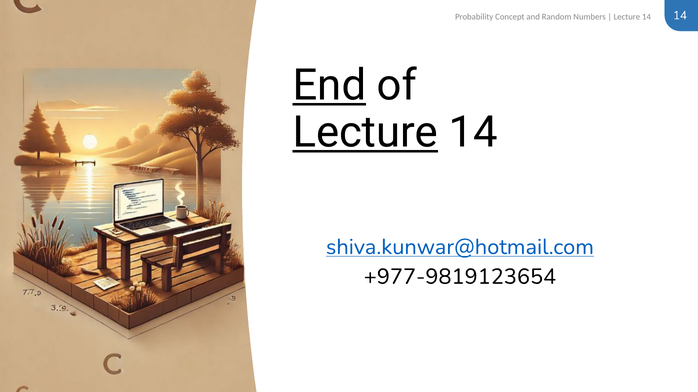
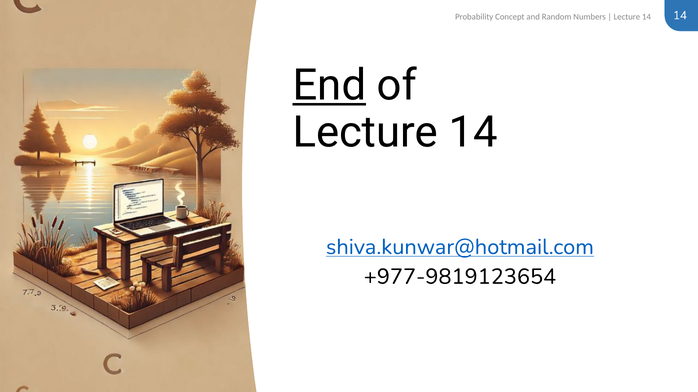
Lecture underline: present -> none (365, 133)
